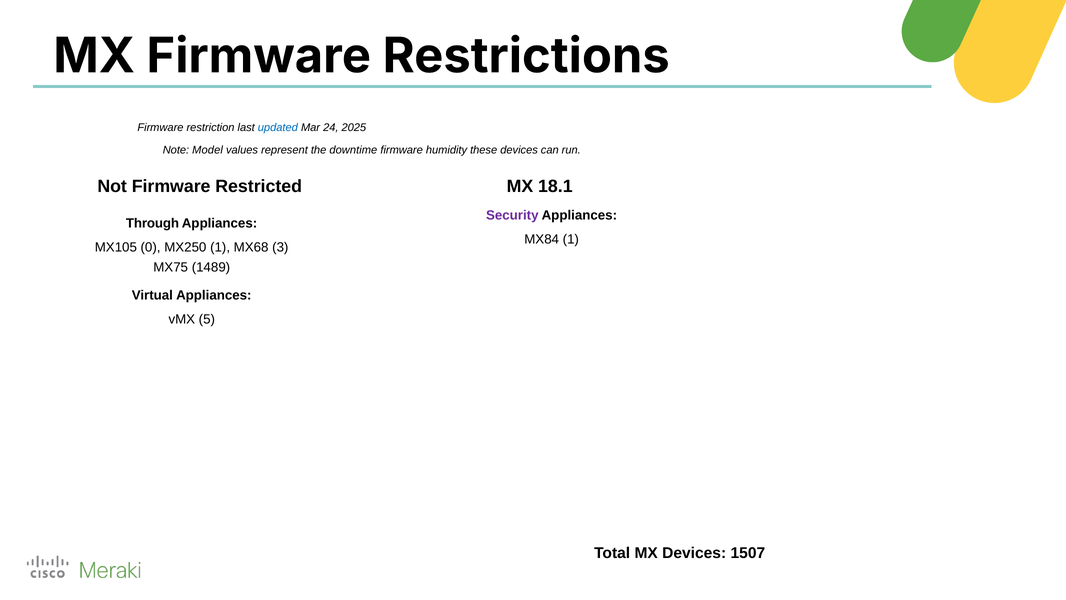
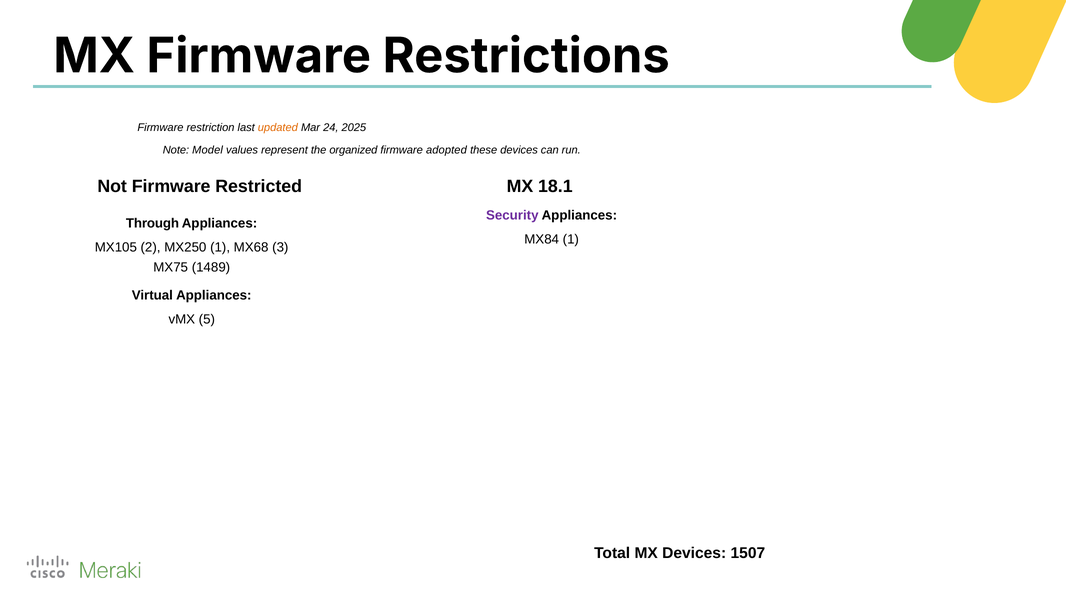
updated colour: blue -> orange (278, 128)
downtime: downtime -> organized (353, 150)
humidity: humidity -> adopted (446, 150)
0: 0 -> 2 (151, 247)
